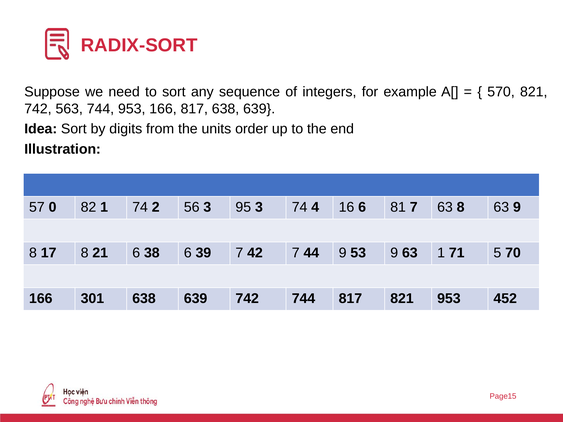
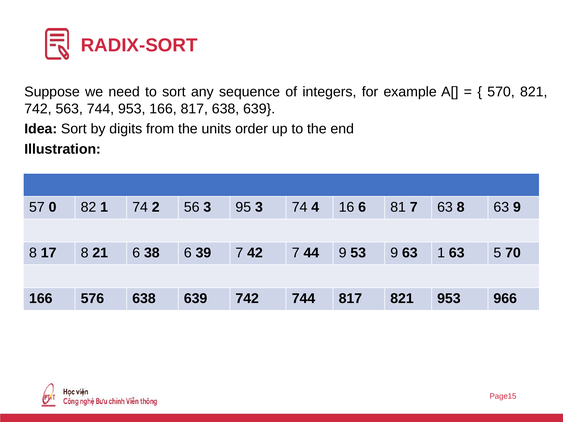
1 71: 71 -> 63 (457, 253)
301: 301 -> 576 (92, 299)
452: 452 -> 966 (505, 299)
